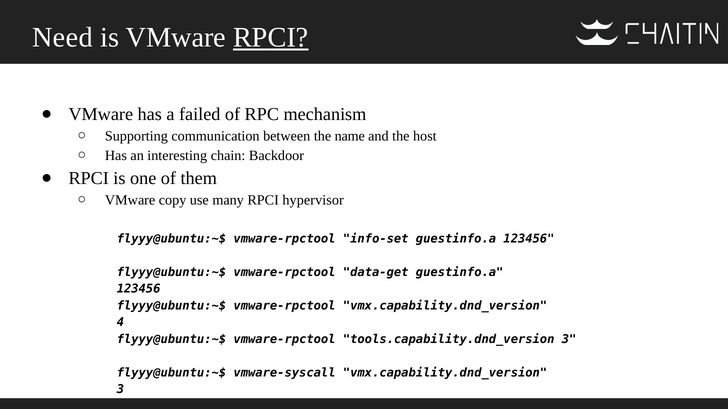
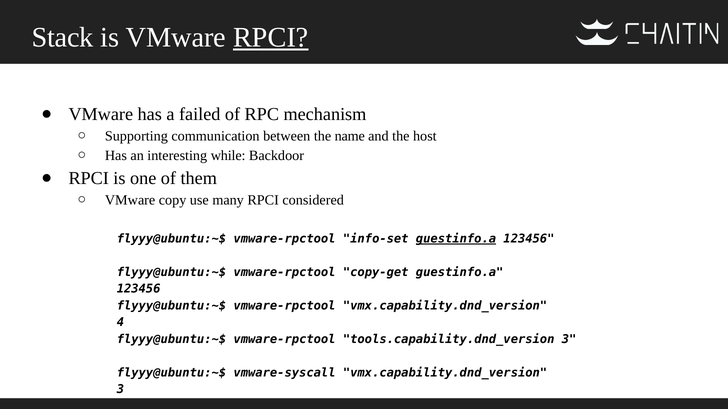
Need: Need -> Stack (63, 37)
chain: chain -> while (228, 156)
hypervisor: hypervisor -> considered (313, 200)
guestinfo.a underline: none -> present (456, 239)
data-get: data-get -> copy-get (376, 273)
